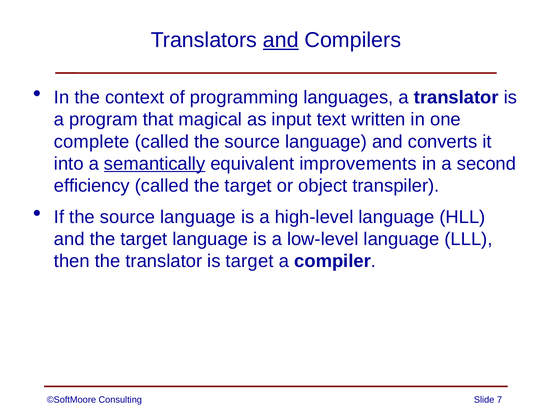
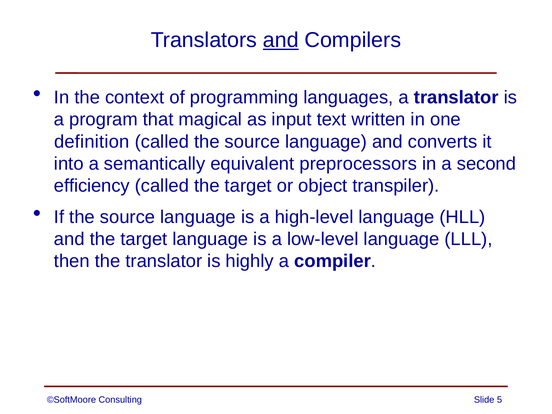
complete: complete -> definition (92, 142)
semantically underline: present -> none (155, 164)
improvements: improvements -> preprocessors (358, 164)
is target: target -> highly (250, 261)
7: 7 -> 5 (500, 400)
